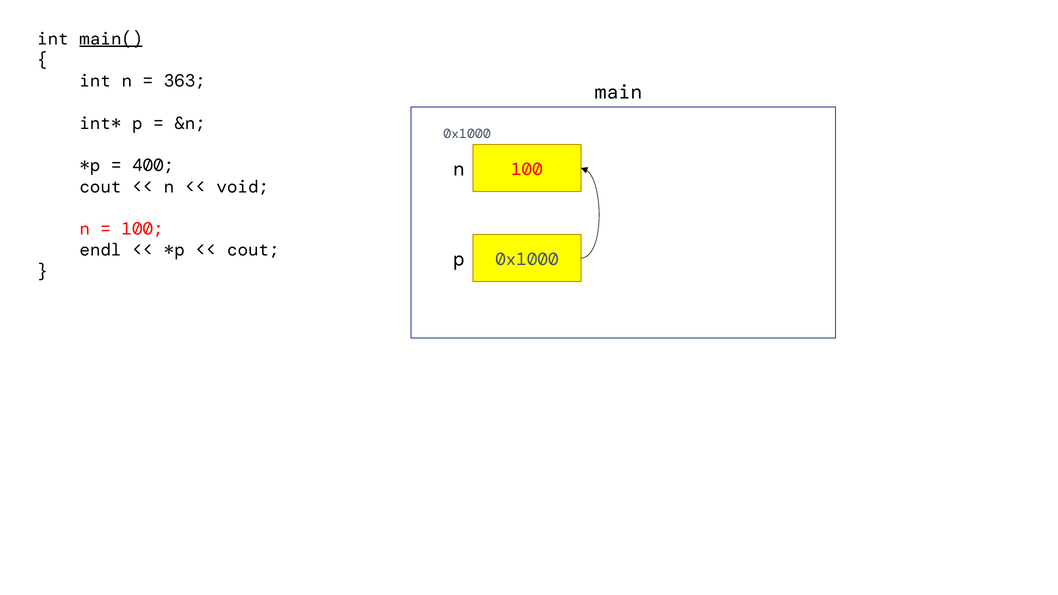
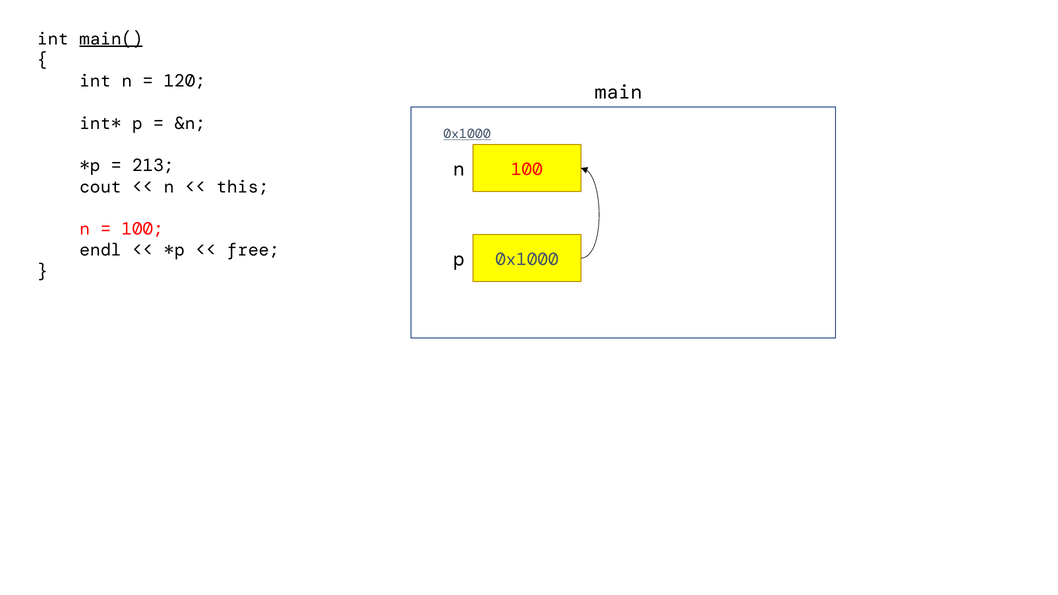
363: 363 -> 120 (185, 81)
0x1000 underline: none -> present (467, 134)
400: 400 -> 213 (153, 166)
void: void -> this (243, 187)
cout: cout -> free (253, 250)
